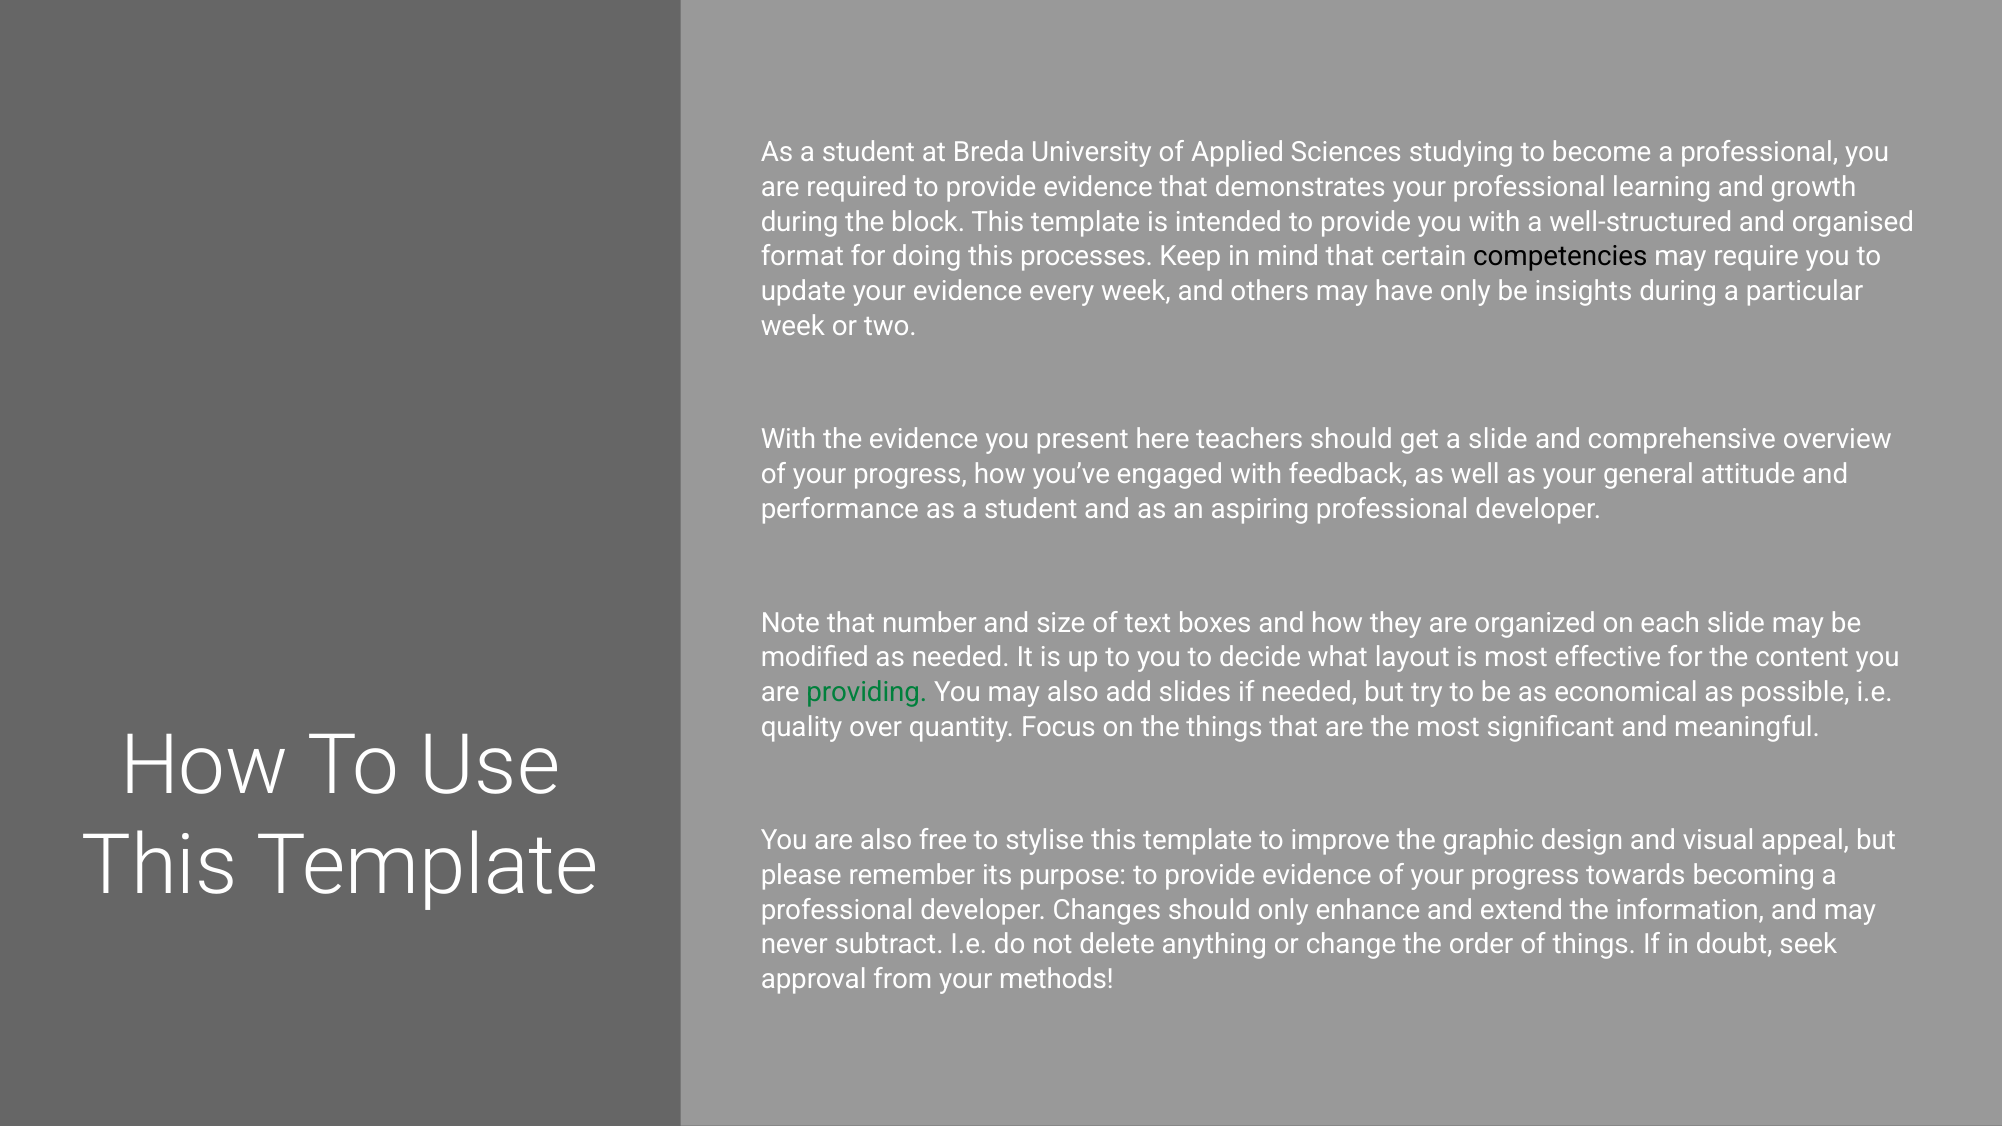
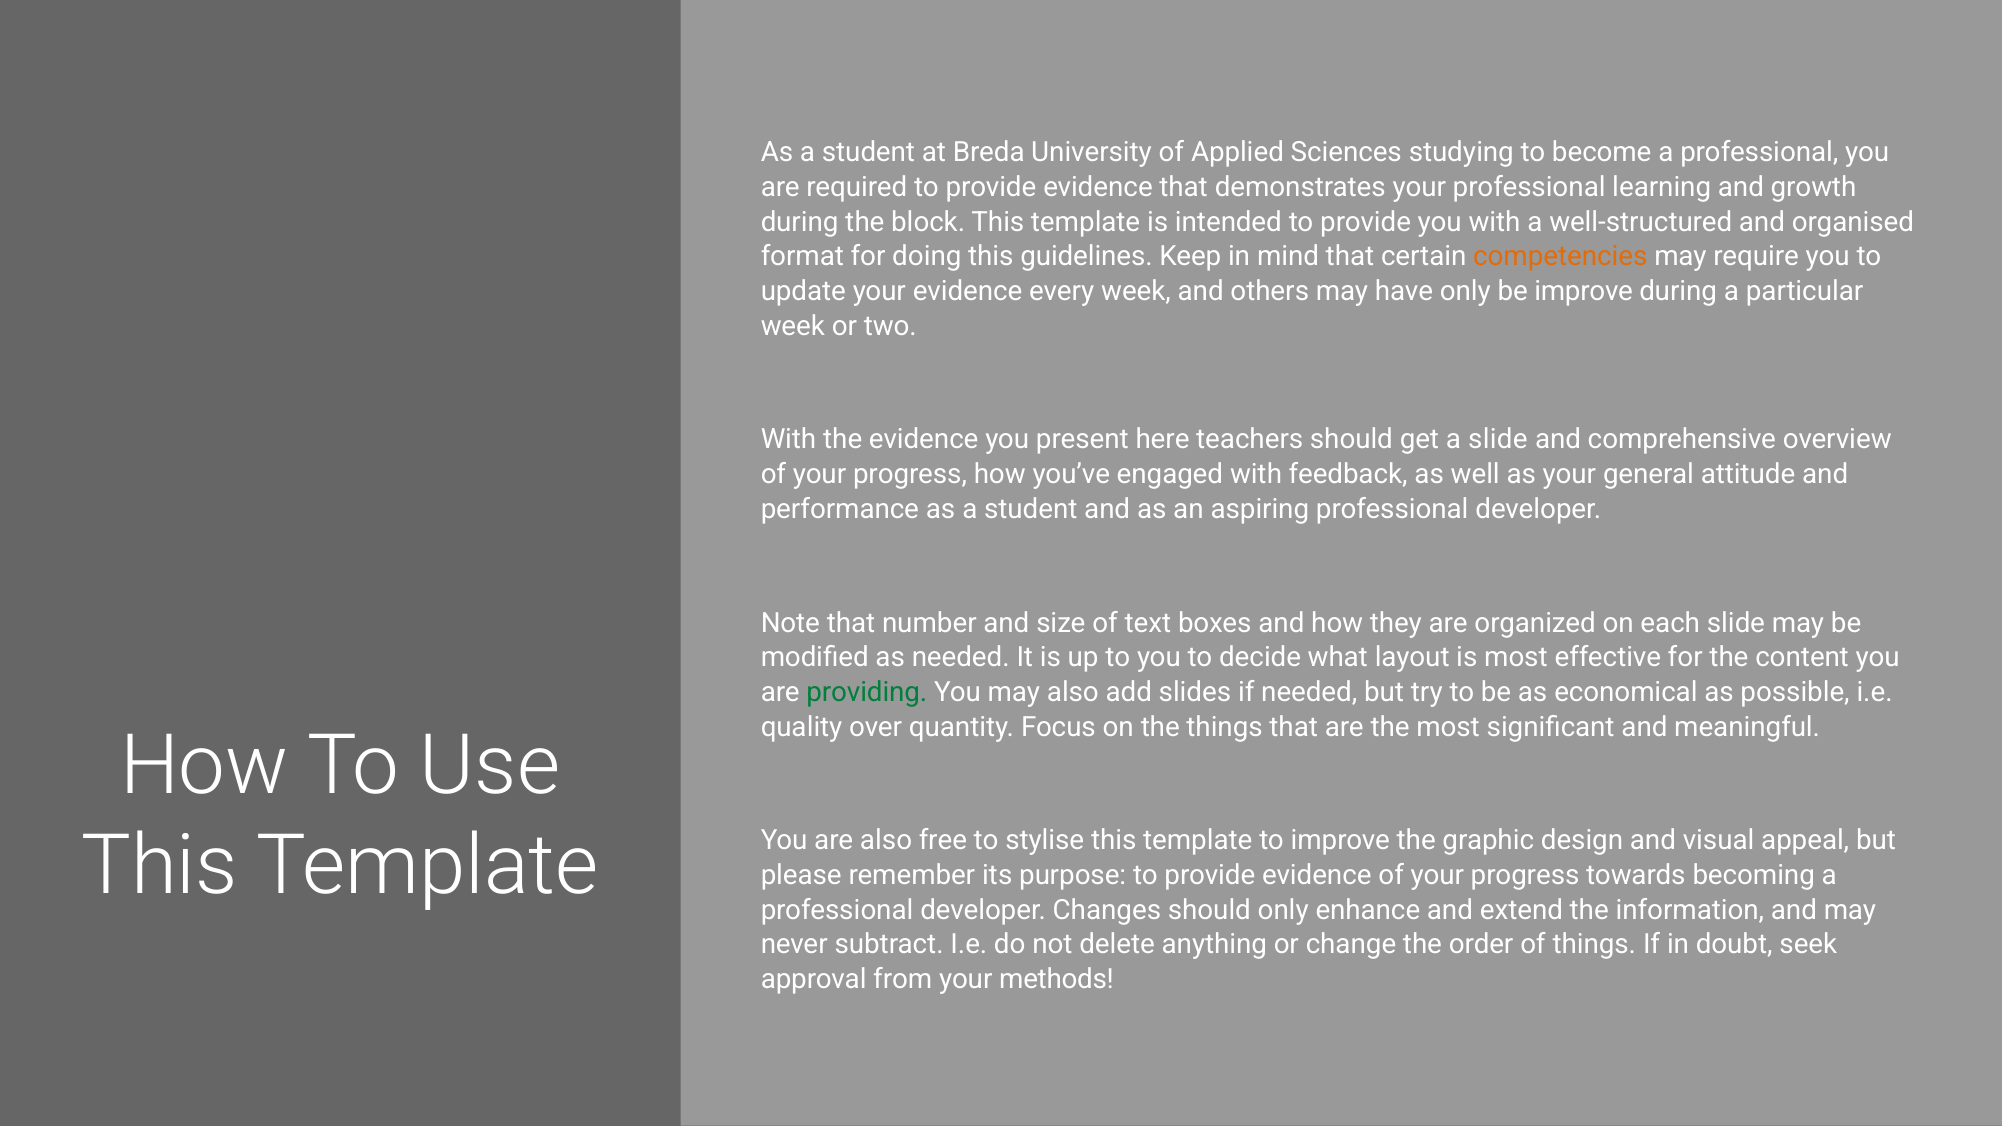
processes: processes -> guidelines (1086, 257)
competencies colour: black -> orange (1560, 257)
be insights: insights -> improve (1584, 291)
